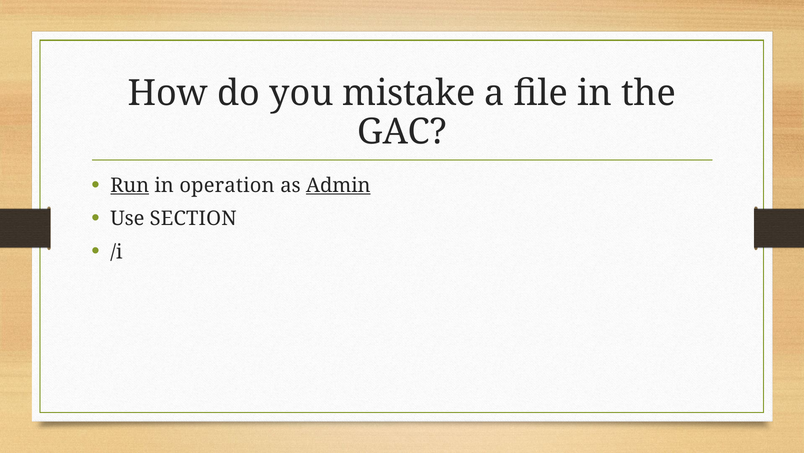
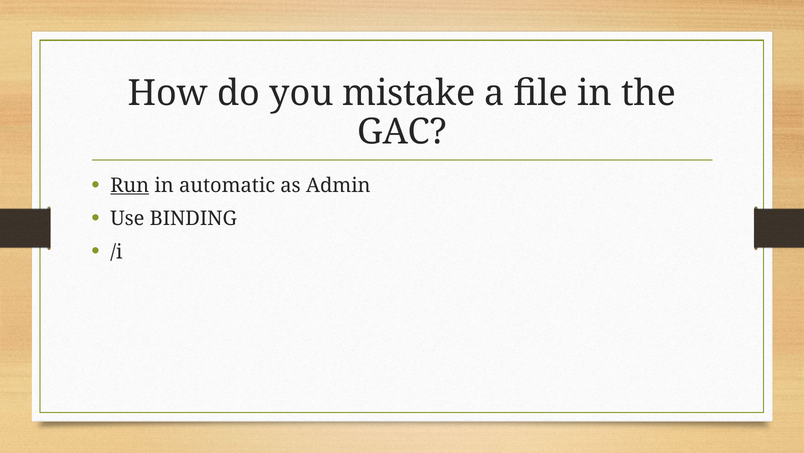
operation: operation -> automatic (227, 185)
Admin underline: present -> none (338, 185)
SECTION: SECTION -> BINDING (193, 218)
